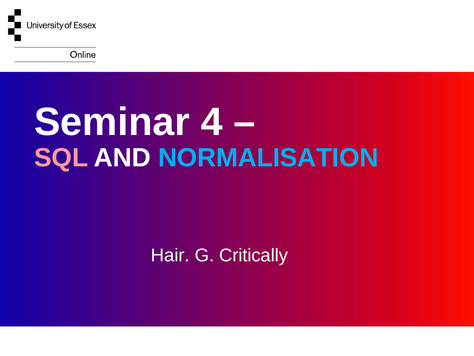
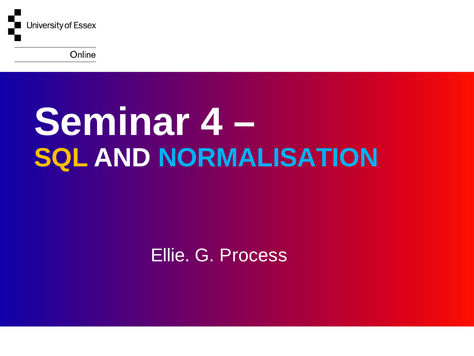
SQL colour: pink -> yellow (61, 158)
Hair: Hair -> Ellie (170, 255)
Critically: Critically -> Process (253, 255)
